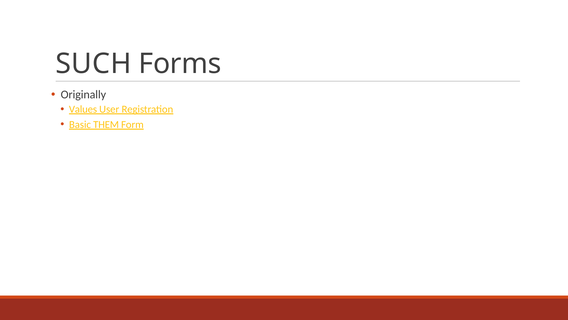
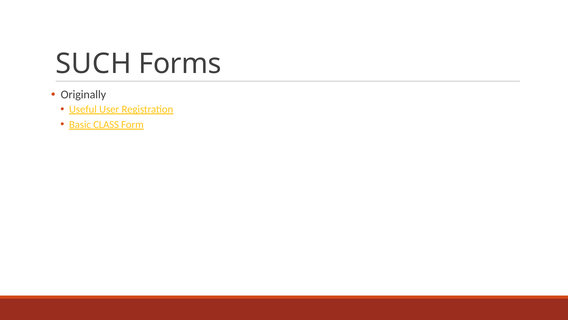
Values: Values -> Useful (83, 109)
THEM: THEM -> CLASS (106, 124)
